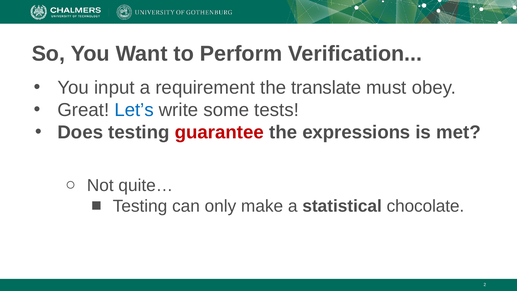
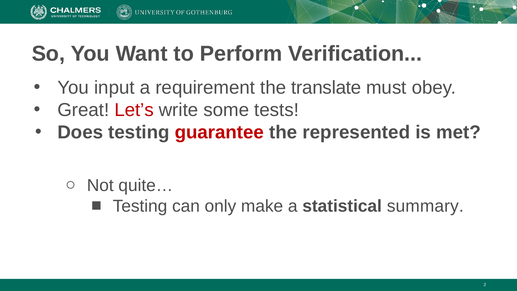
Let’s colour: blue -> red (134, 110)
expressions: expressions -> represented (356, 132)
chocolate: chocolate -> summary (425, 206)
